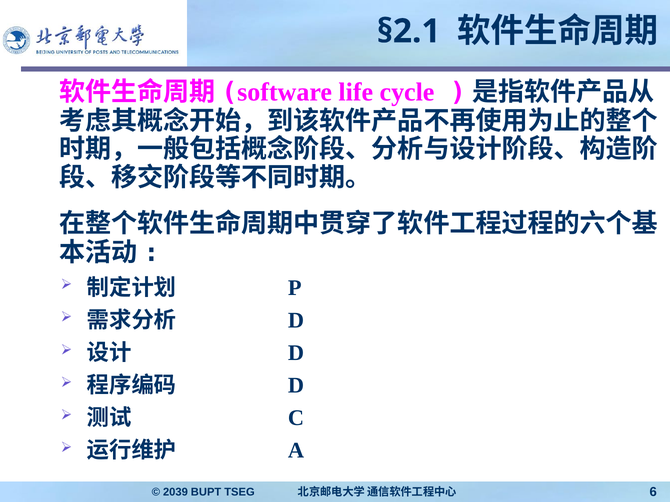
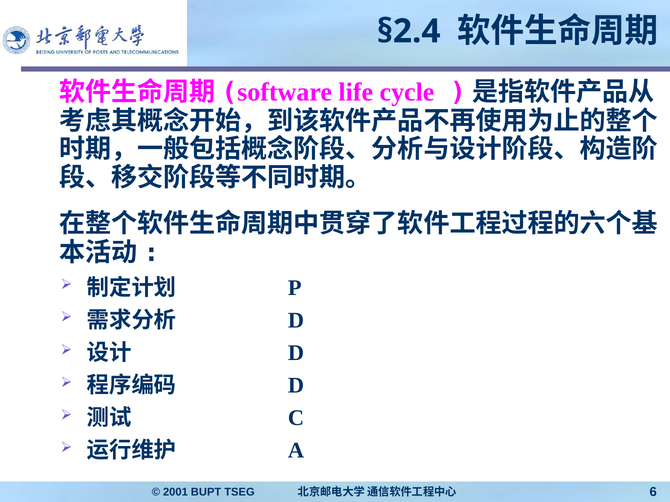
§2.1: §2.1 -> §2.4 (409, 31)
2039: 2039 -> 2001 (175, 492)
